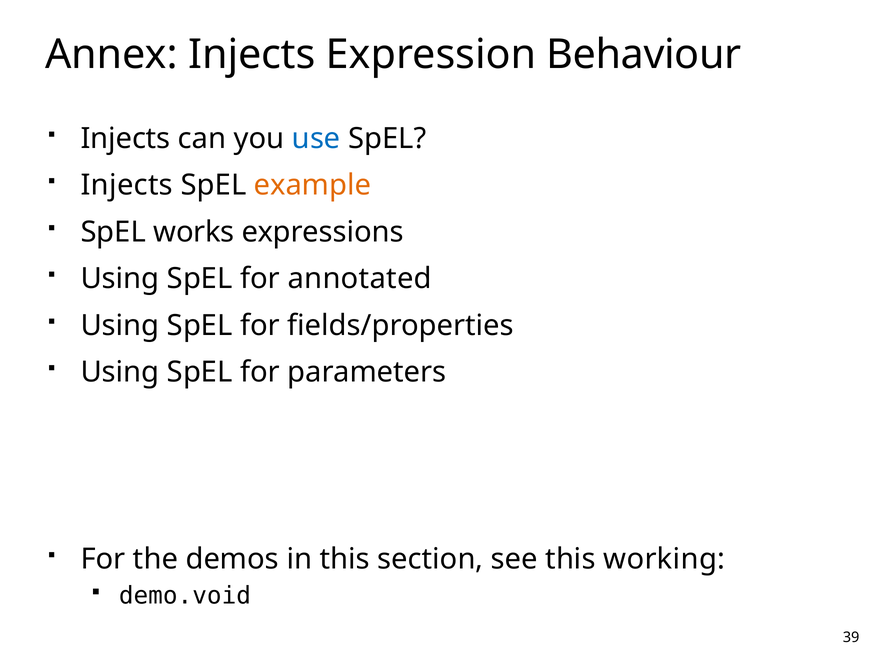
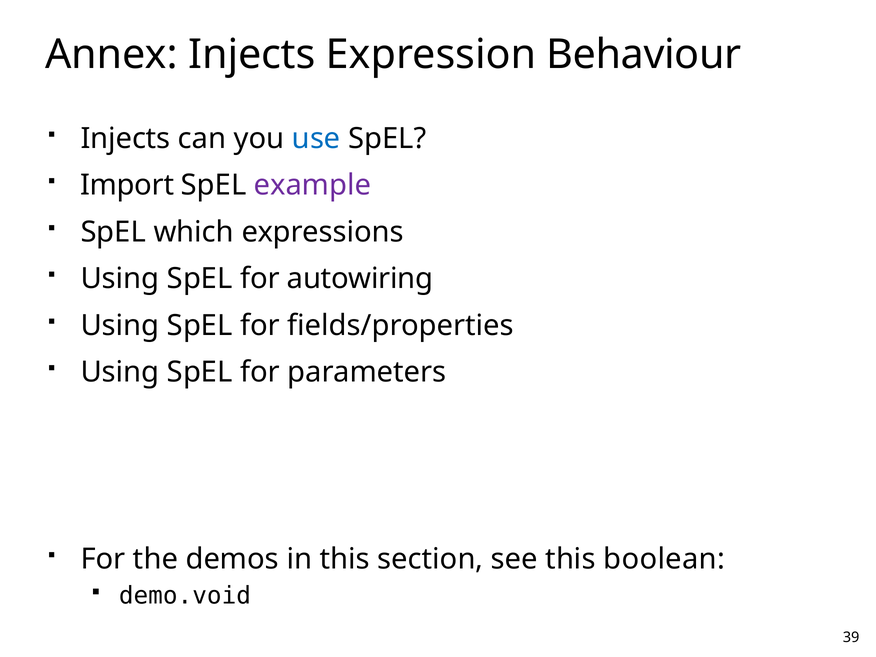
Injects: Injects -> Import (127, 185)
example colour: orange -> purple (312, 185)
works: works -> which (194, 232)
annotated: annotated -> autowiring (360, 279)
working: working -> boolean (664, 559)
